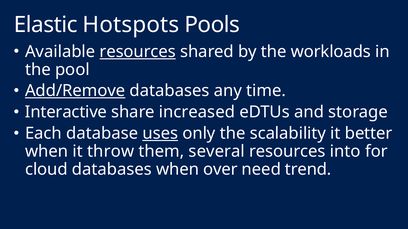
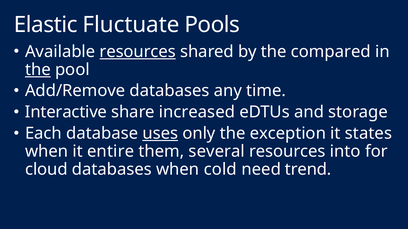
Hotspots: Hotspots -> Fluctuate (131, 25)
workloads: workloads -> compared (331, 52)
the underline: none -> present (38, 70)
Add/Remove underline: present -> none (75, 91)
scalability: scalability -> exception (288, 134)
better: better -> states (368, 134)
throw: throw -> entire (111, 152)
over: over -> cold (220, 170)
